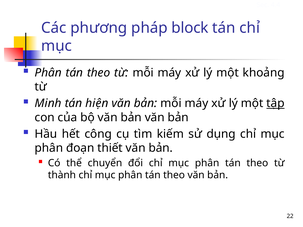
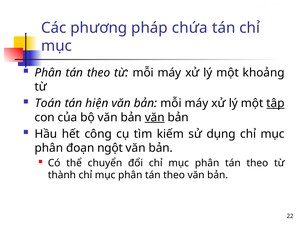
block: block -> chứa (190, 28)
Minh: Minh -> Toán (48, 103)
văn underline: none -> present (155, 118)
thiết: thiết -> ngột (110, 148)
